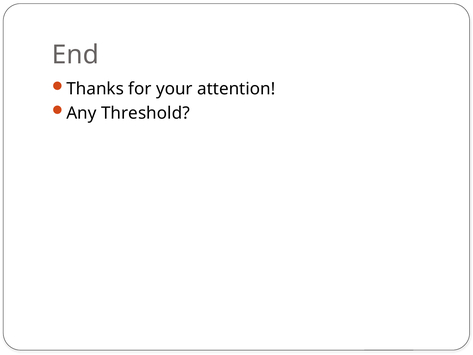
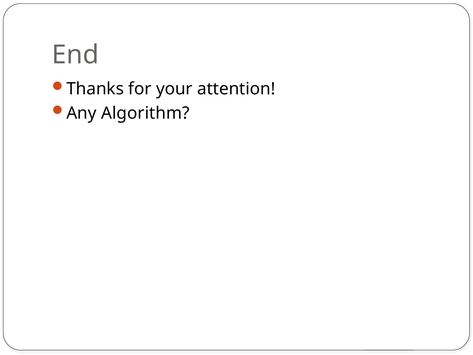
Threshold: Threshold -> Algorithm (145, 113)
